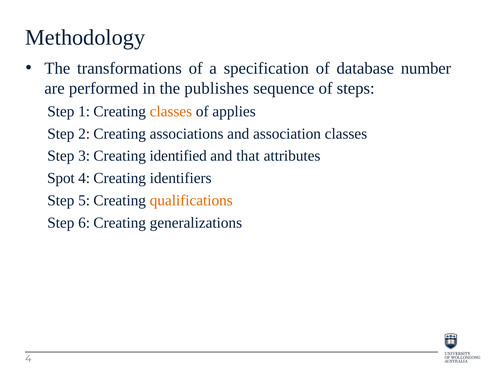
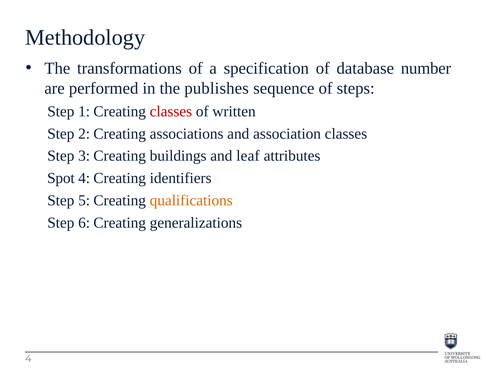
classes colour: orange -> red (171, 111)
applies: applies -> written (234, 111)
identified: identified -> buildings (178, 156)
that: that -> leaf (248, 156)
